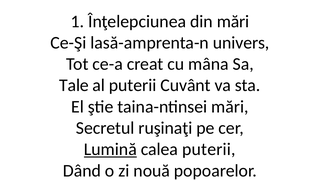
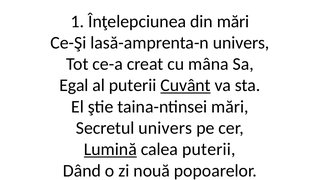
Tale: Tale -> Egal (74, 85)
Cuvânt underline: none -> present (186, 85)
Secretul ruşinaţi: ruşinaţi -> univers (165, 128)
